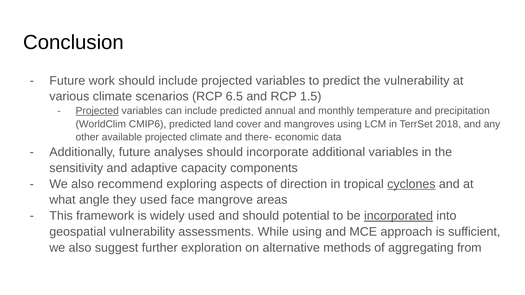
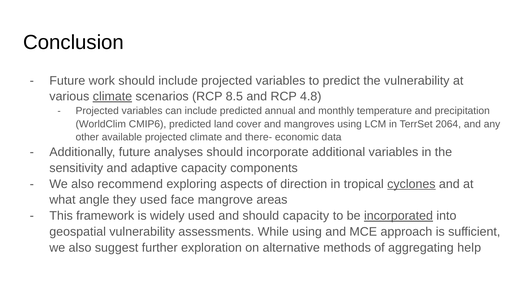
climate underline: none -> present (112, 97)
6.5: 6.5 -> 8.5 (234, 97)
1.5: 1.5 -> 4.8 (311, 97)
Projected underline: present -> none (97, 111)
2018: 2018 -> 2064 (448, 124)
should potential: potential -> capacity (306, 216)
from: from -> help (469, 248)
